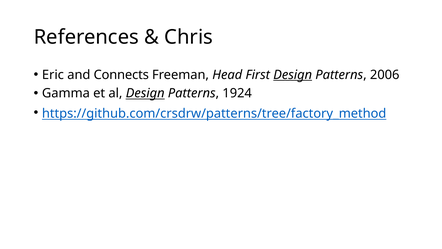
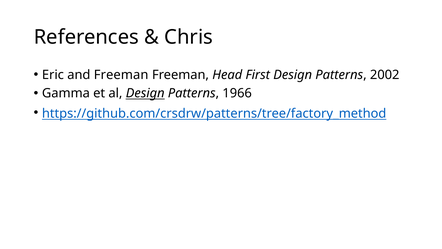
and Connects: Connects -> Freeman (121, 75)
Design underline: present -> none (293, 75)
2006: 2006 -> 2002 (385, 75)
1924: 1924 -> 1966 (237, 93)
